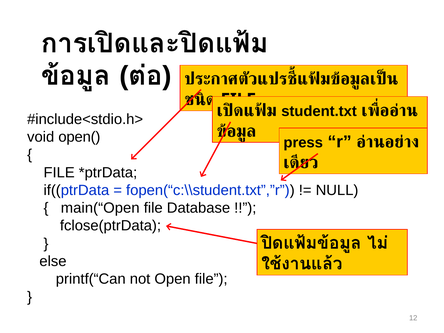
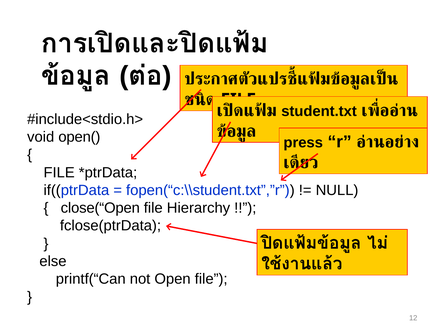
main(“Open: main(“Open -> close(“Open (100, 208)
Database: Database -> Hierarchy (198, 208)
